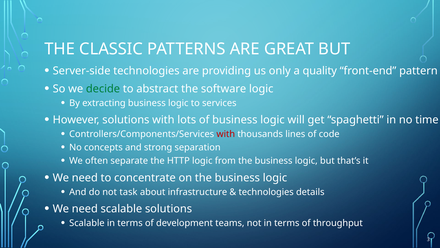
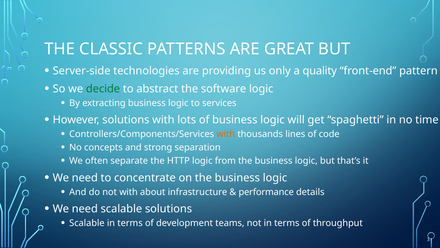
with colour: red -> orange (226, 134)
not task: task -> with (129, 192)
technologies: technologies -> performance (266, 192)
